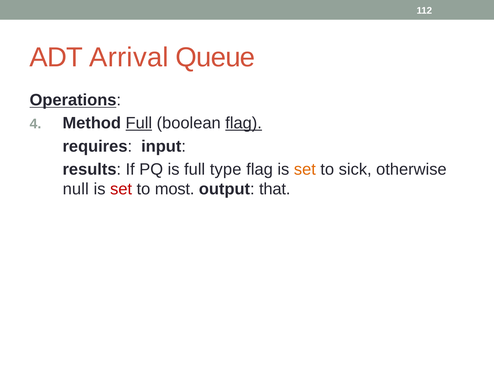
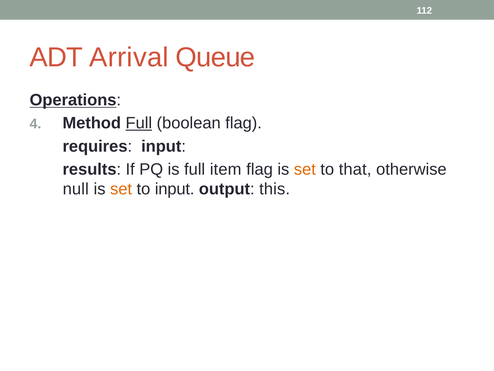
flag underline: present -> none (244, 123)
type: type -> item (226, 169)
sick: sick -> that (355, 169)
set colour: red -> orange (121, 189)
to most: most -> input (175, 189)
that: that -> this (275, 189)
